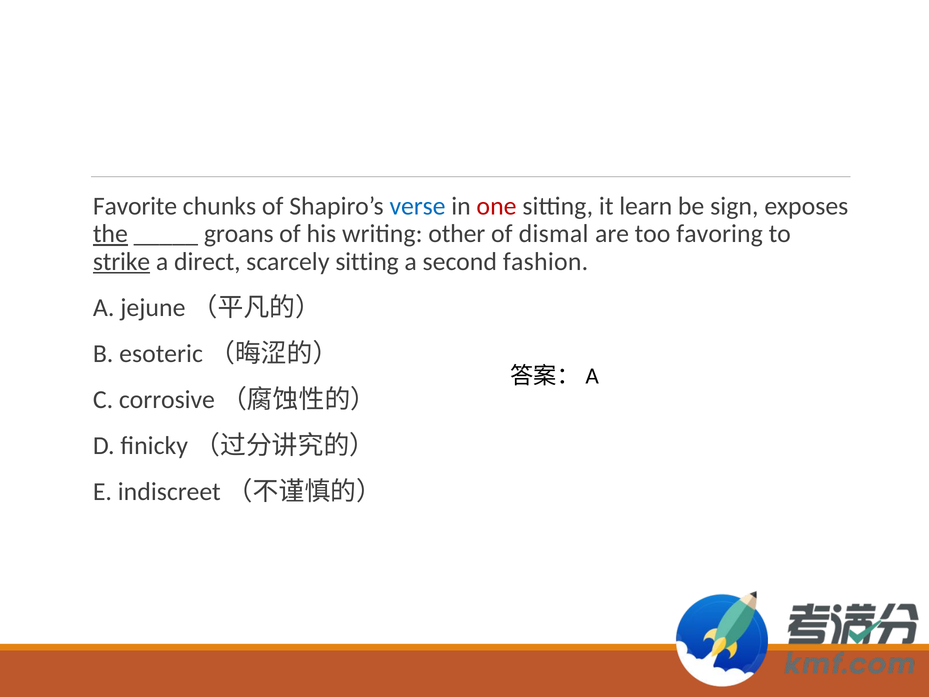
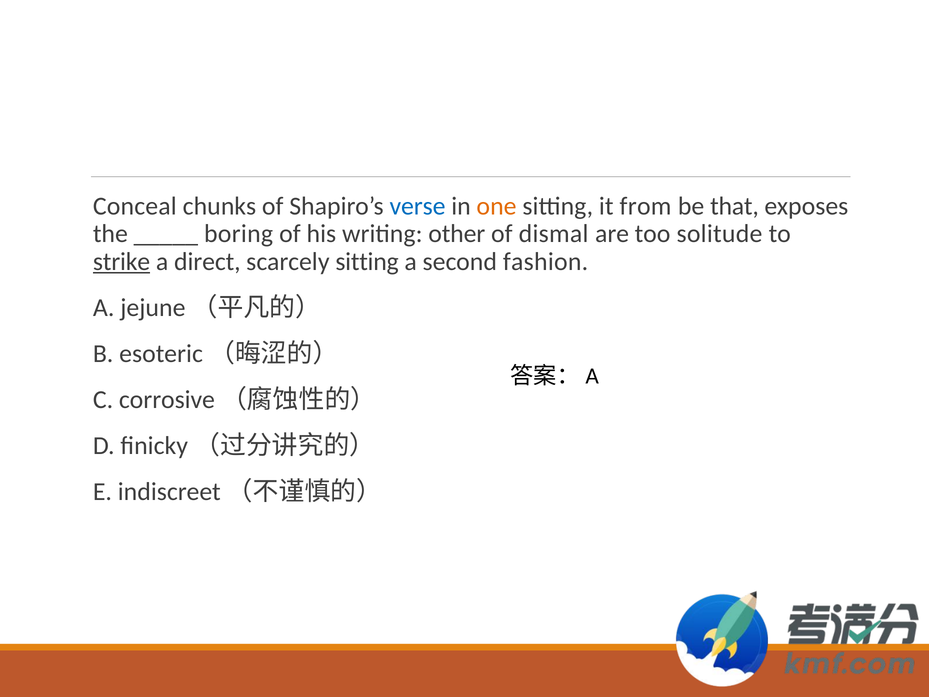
Favorite: Favorite -> Conceal (135, 206)
one colour: red -> orange (497, 206)
learn: learn -> from (646, 206)
sign: sign -> that (734, 206)
the underline: present -> none (110, 234)
groans: groans -> boring (239, 234)
favoring: favoring -> solitude (719, 234)
